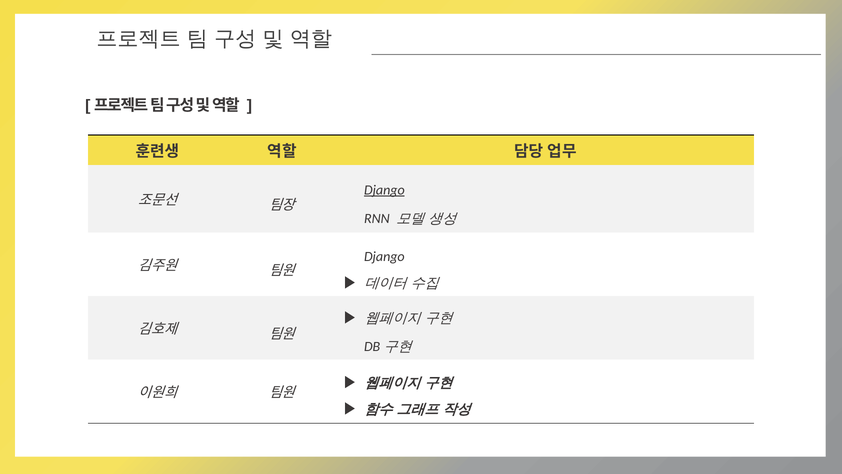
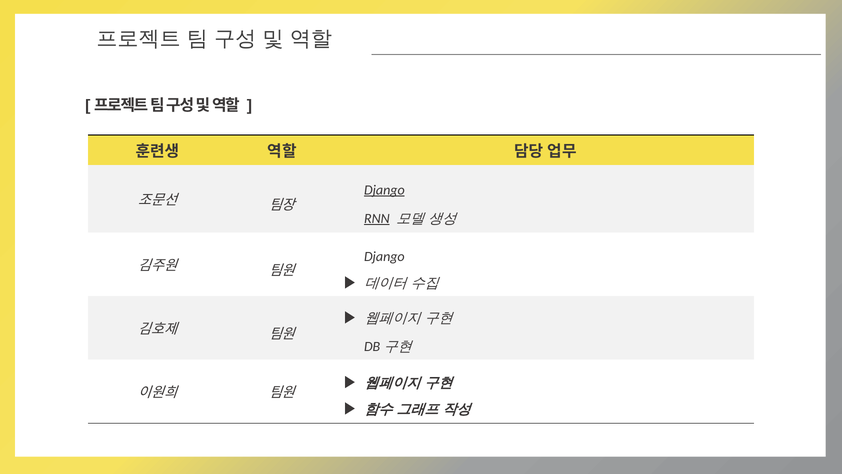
RNN underline: none -> present (377, 218)
